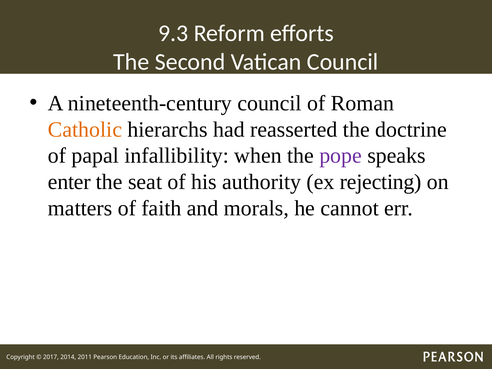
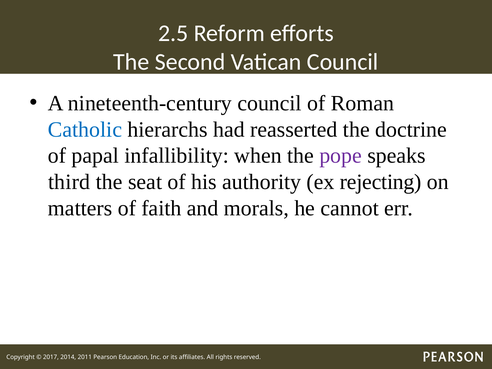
9.3: 9.3 -> 2.5 (173, 33)
Catholic colour: orange -> blue (85, 129)
enter: enter -> third (69, 182)
